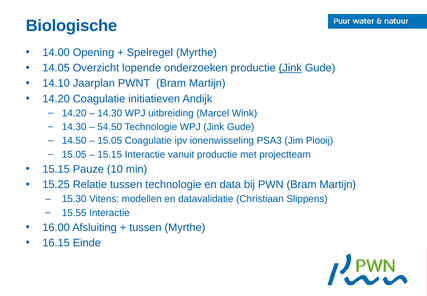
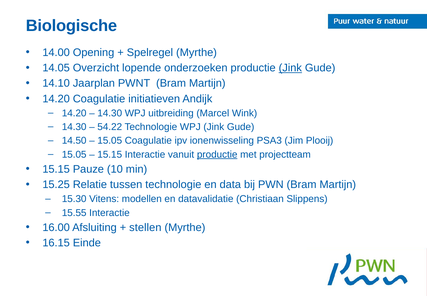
54.50: 54.50 -> 54.22 (110, 127)
productie underline: none -> present (217, 154)
tussen: tussen -> stellen (145, 227)
